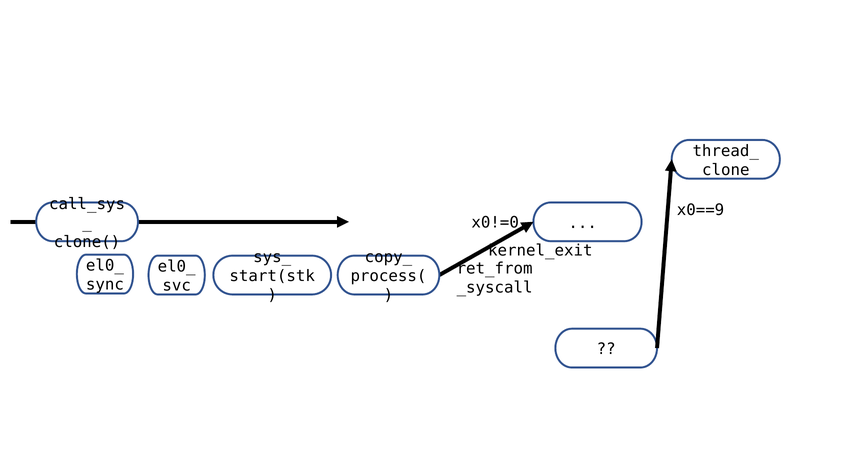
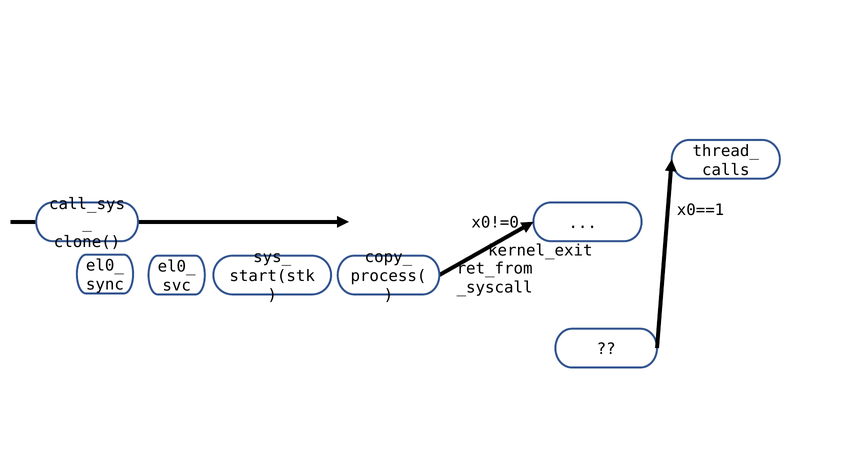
clone: clone -> calls (726, 170)
x0==9: x0==9 -> x0==1 (701, 210)
